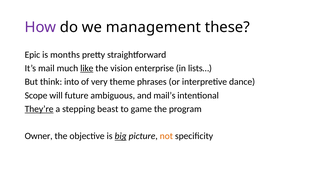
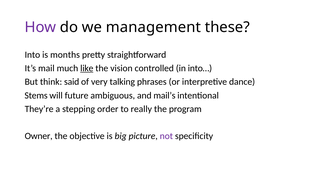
Epic: Epic -> Into (32, 55)
enterprise: enterprise -> controlled (154, 68)
lists…: lists… -> into… (200, 68)
into: into -> said (72, 82)
theme: theme -> talking (122, 82)
Scope: Scope -> Stems (36, 96)
They’re underline: present -> none (39, 109)
beast: beast -> order (108, 109)
game: game -> really (141, 109)
big underline: present -> none (121, 136)
not colour: orange -> purple (166, 136)
